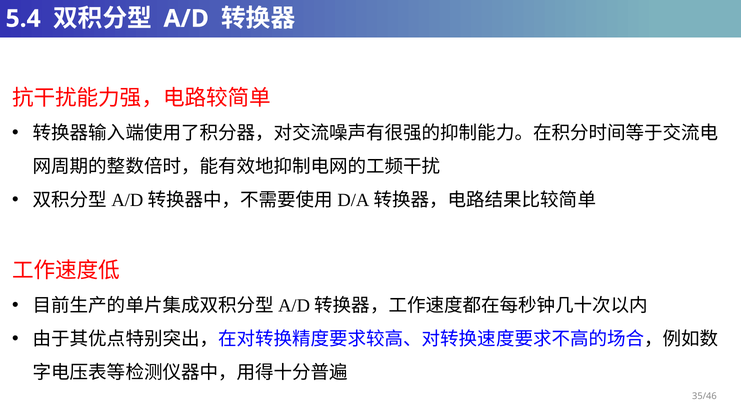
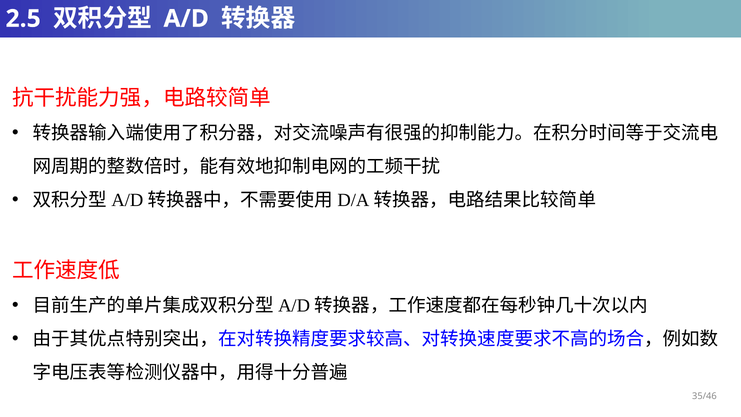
5.4: 5.4 -> 2.5 (23, 19)
